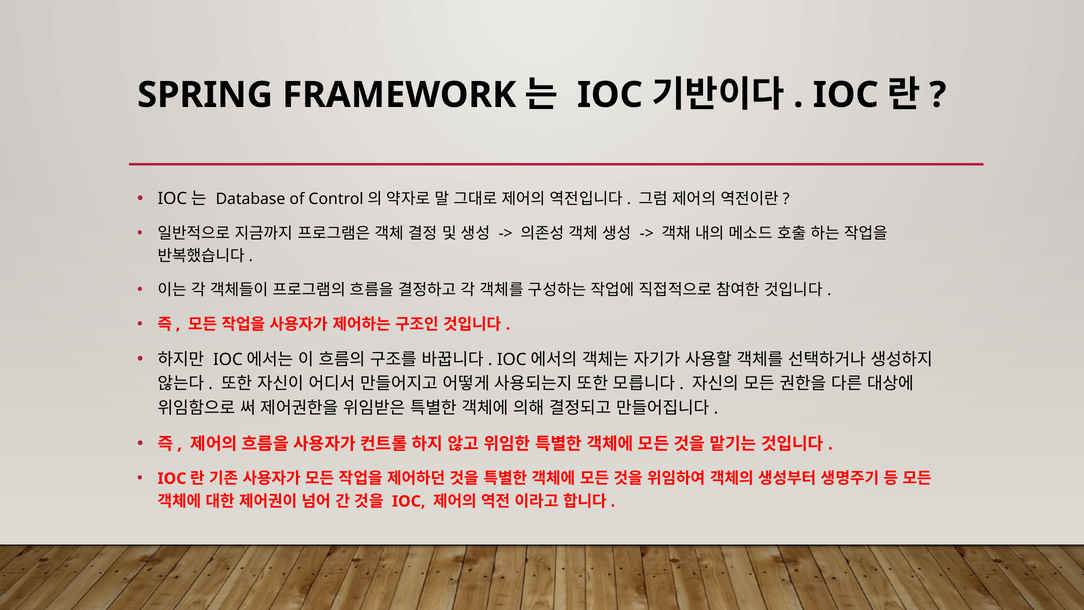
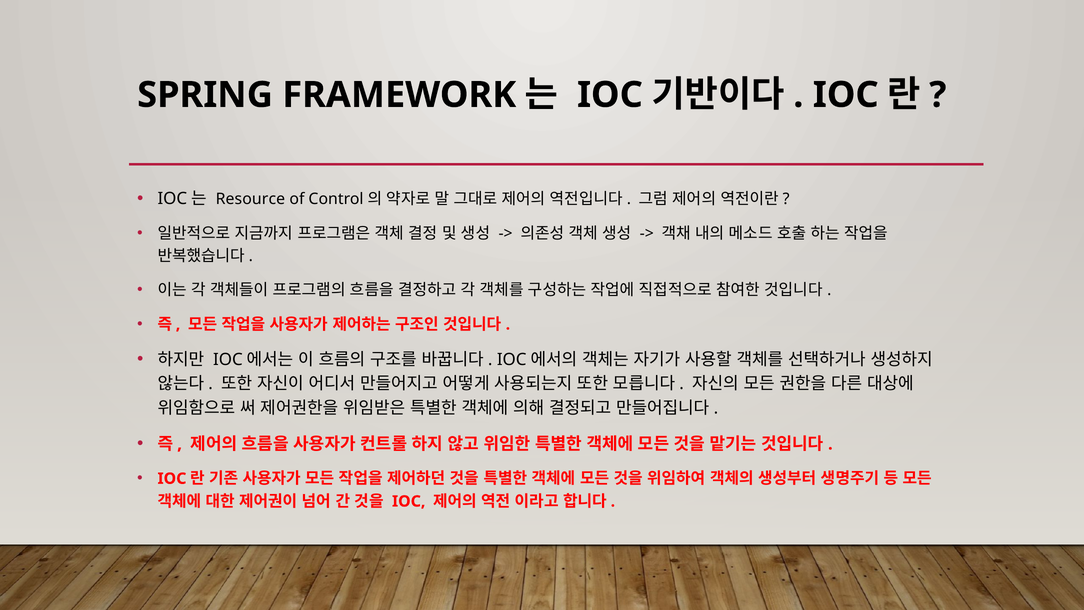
Database: Database -> Resource (250, 199)
